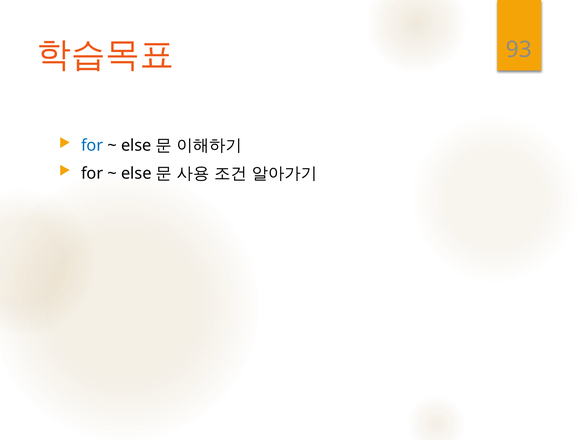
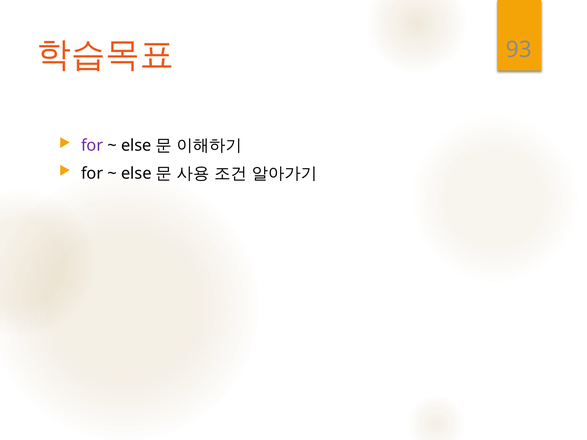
for colour: blue -> purple (92, 146)
